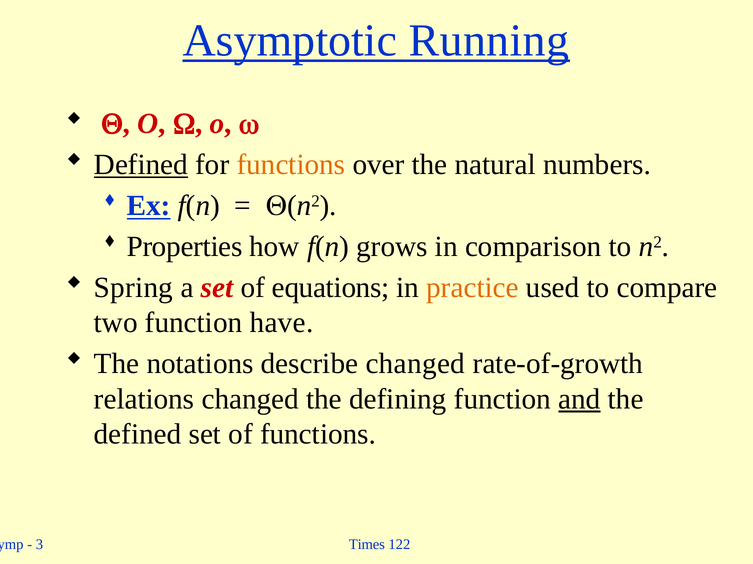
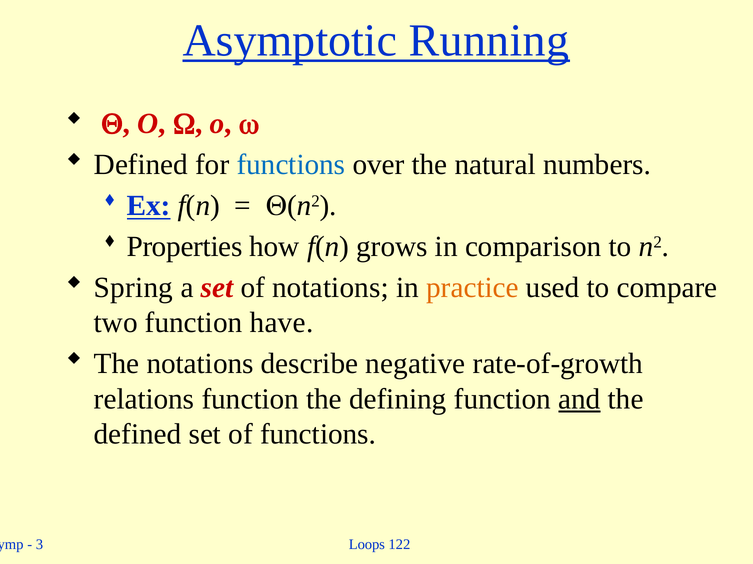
Defined underline: present -> none (141, 165)
functions colour: orange -> blue (291, 165)
of equations: equations -> notations (330, 288)
describe changed: changed -> negative (415, 364)
relations changed: changed -> function (250, 399)
Times: Times -> Loops (367, 545)
